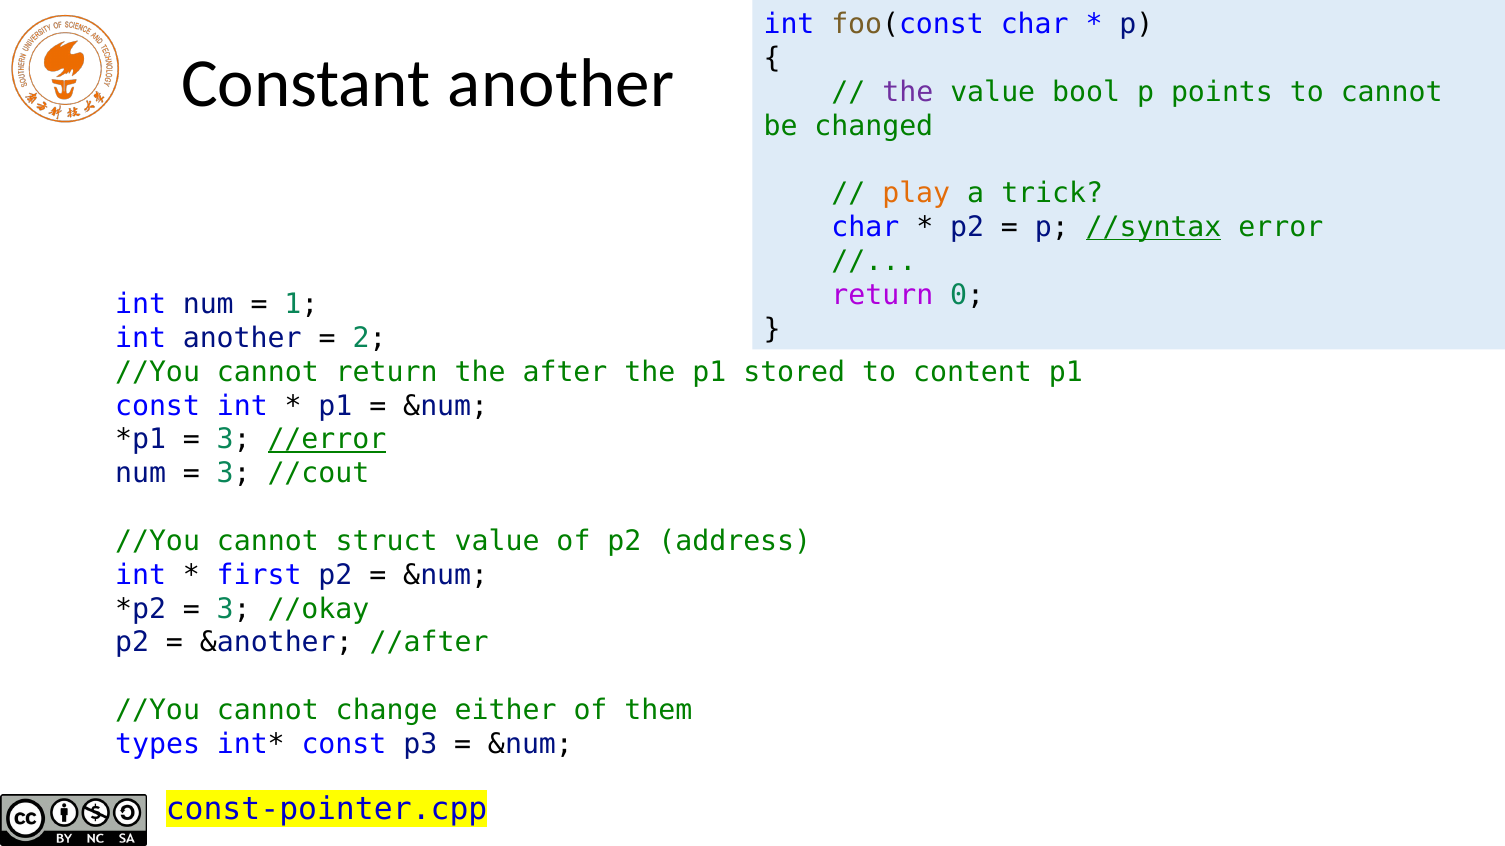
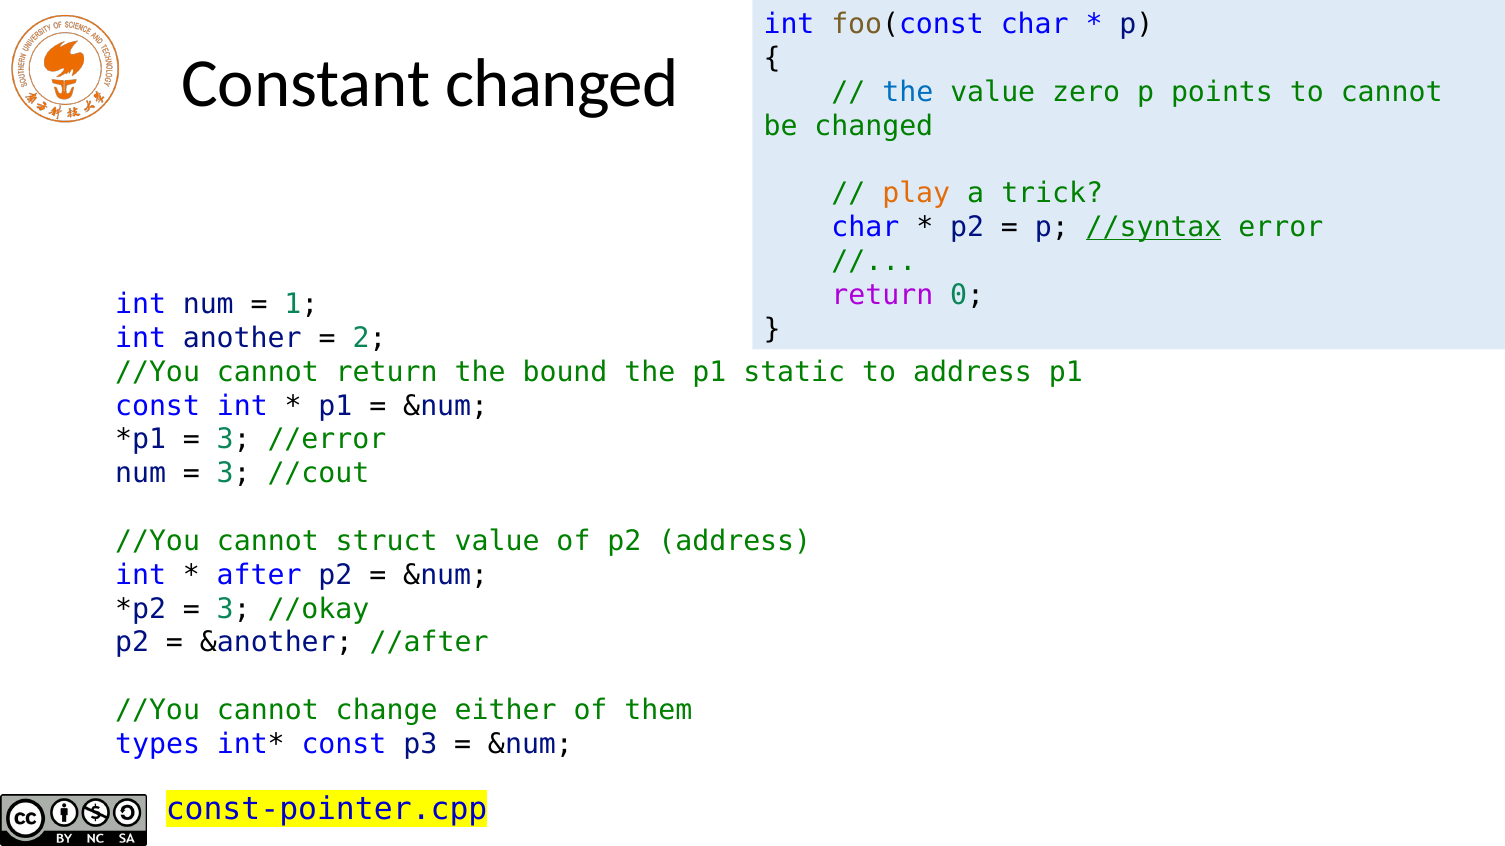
Constant another: another -> changed (562, 84)
the colour: purple -> blue (908, 92)
bool: bool -> zero (1086, 92)
after: after -> bound (565, 372)
stored: stored -> static (794, 372)
to content: content -> address (973, 372)
//error underline: present -> none (327, 440)
first: first -> after (259, 575)
